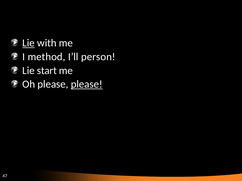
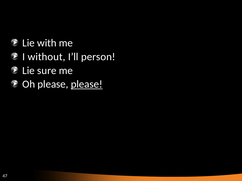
Lie underline: present -> none (29, 43)
method: method -> without (47, 57)
start: start -> sure (47, 71)
